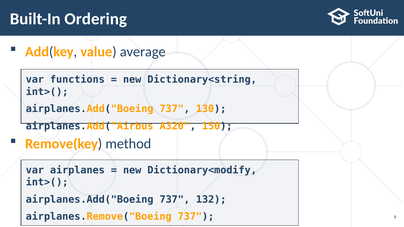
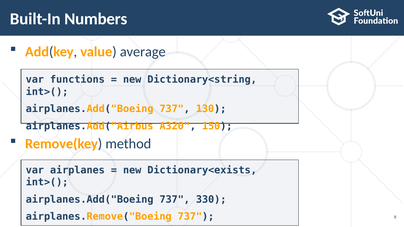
Ordering: Ordering -> Numbers (96, 19)
Dictionary<modify: Dictionary<modify -> Dictionary<exists (202, 170)
132: 132 -> 330 (211, 200)
